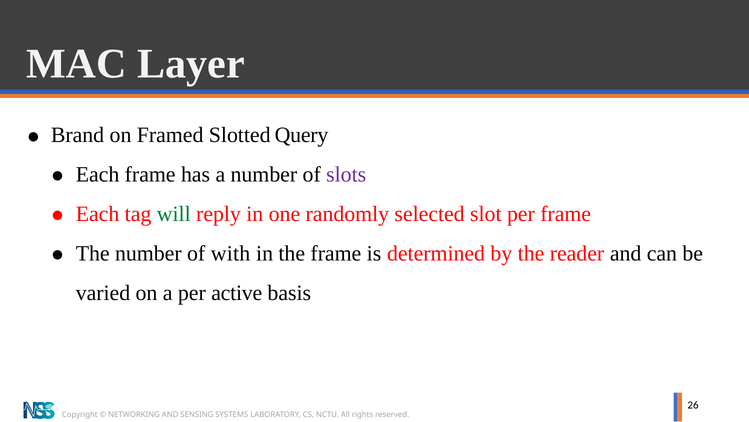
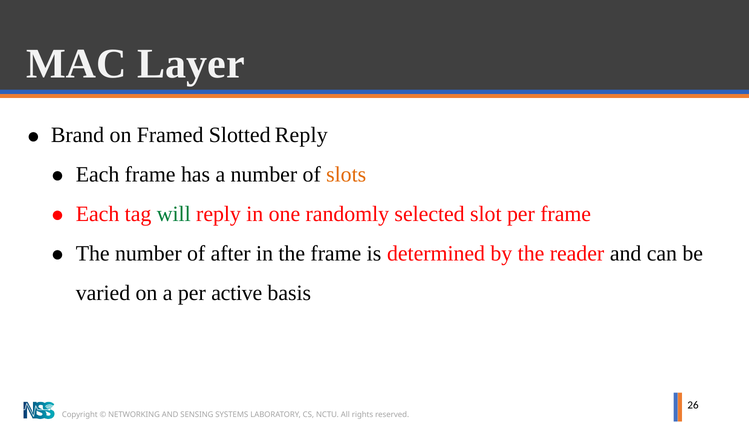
Slotted Query: Query -> Reply (301, 135)
slots colour: purple -> orange (346, 174)
with: with -> after (231, 253)
